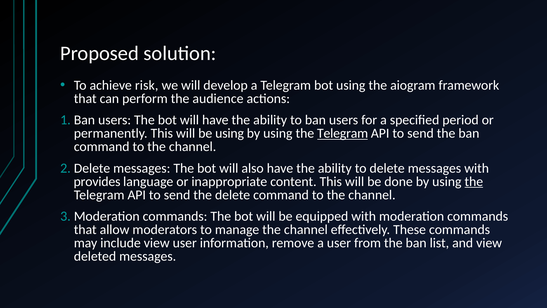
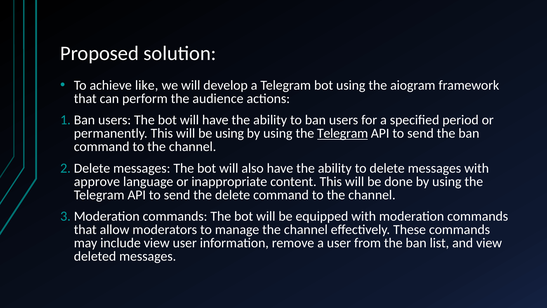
risk: risk -> like (147, 85)
provides: provides -> approve (97, 181)
the underline: present -> none (474, 181)
